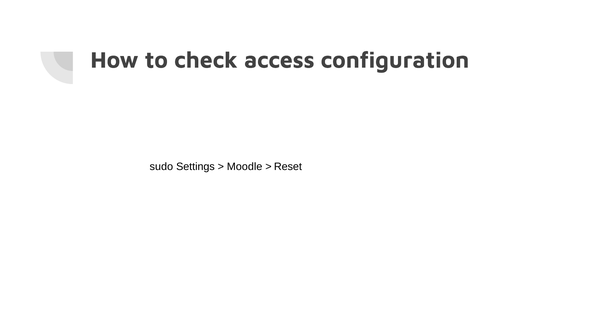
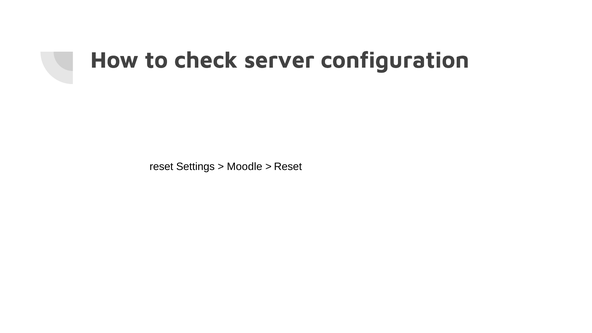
access: access -> server (279, 60)
sudo: sudo -> reset (161, 167)
